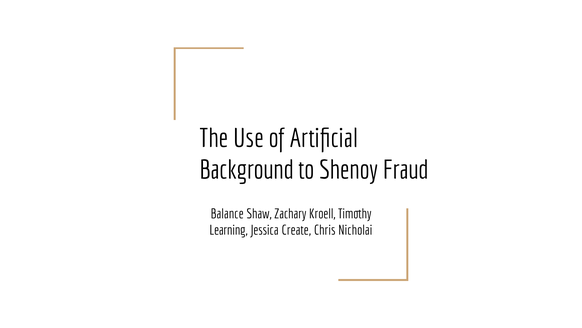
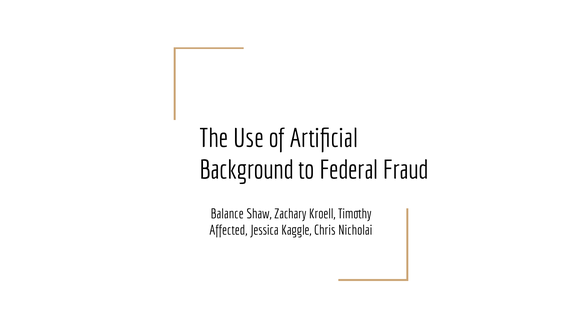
Shenoy: Shenoy -> Federal (349, 170)
Learning: Learning -> Affected (228, 230)
Create: Create -> Kaggle (296, 230)
